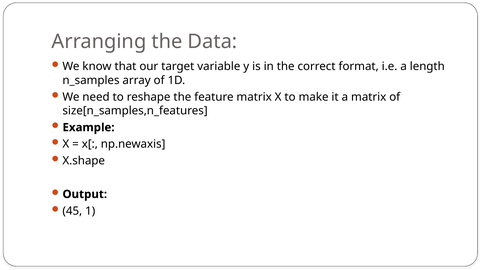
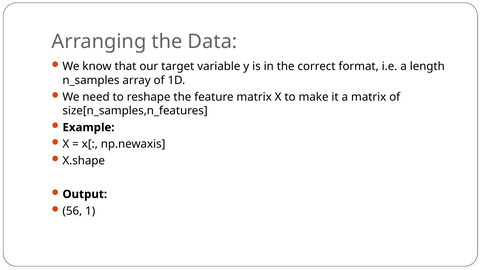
45: 45 -> 56 (72, 211)
